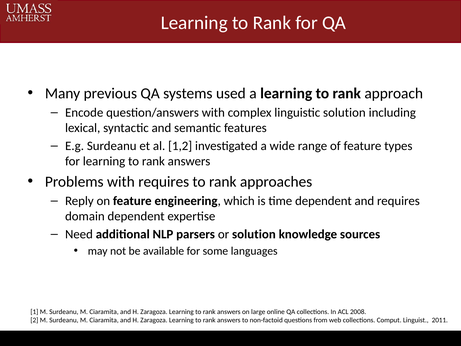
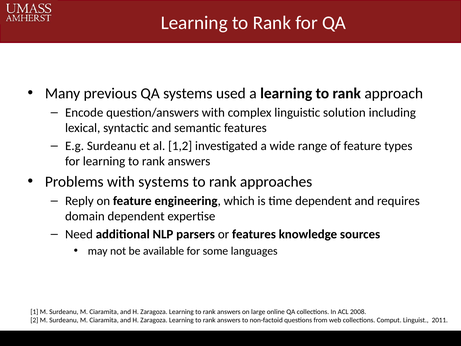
with requires: requires -> systems (164, 181)
or solution: solution -> features (254, 234)
